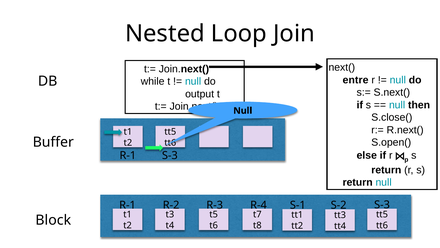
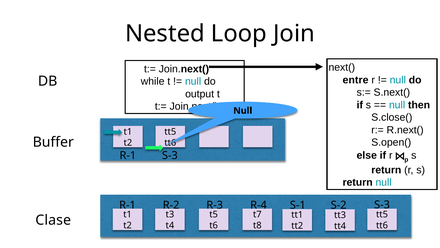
Block: Block -> Clase (53, 220)
